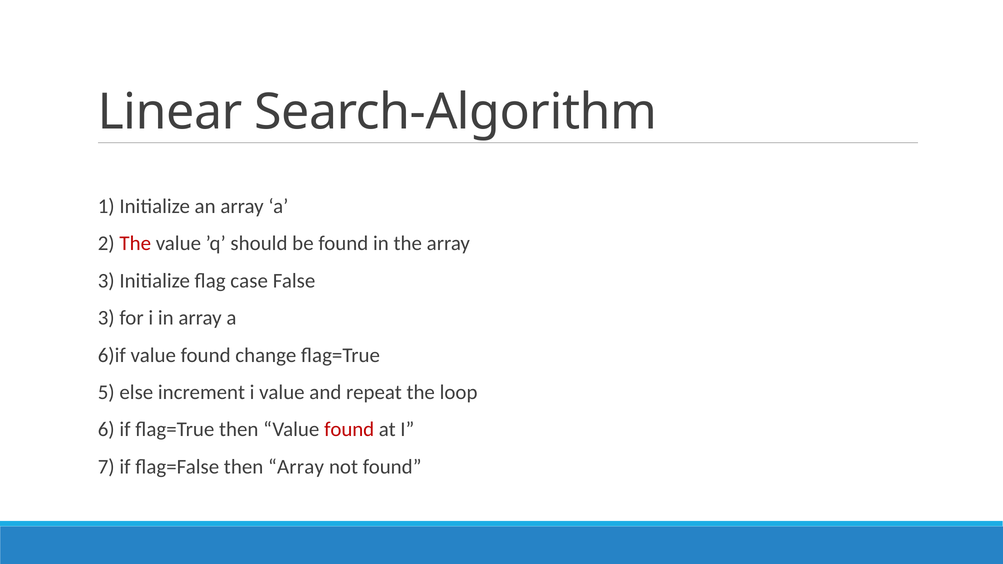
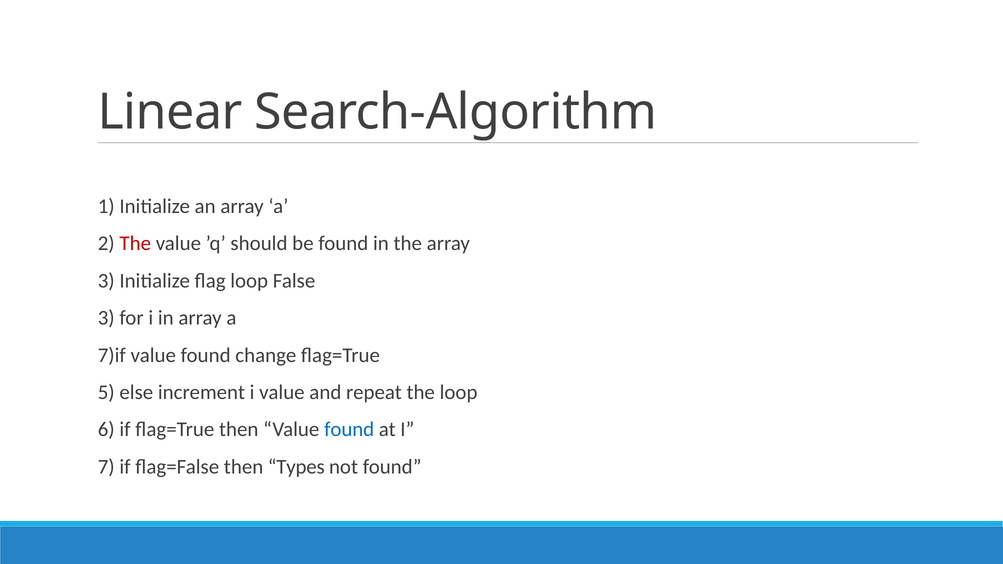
flag case: case -> loop (249, 281)
6)if: 6)if -> 7)if (112, 355)
found colour: red -> blue (349, 430)
then Array: Array -> Types (296, 467)
